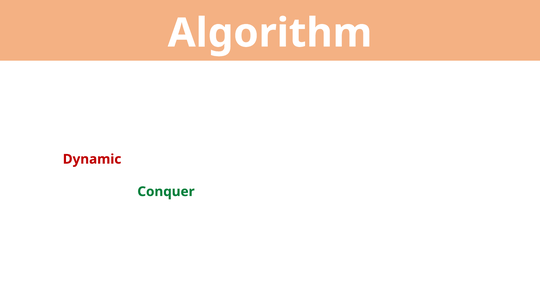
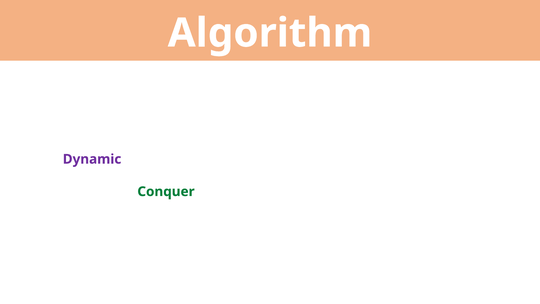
Dynamic colour: red -> purple (92, 159)
